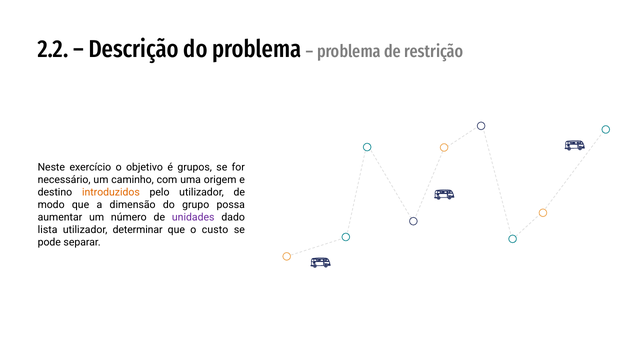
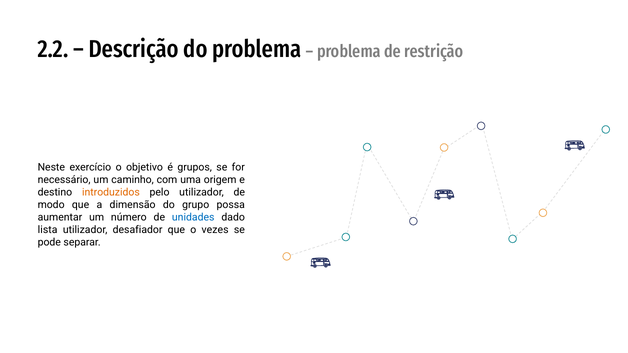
unidades colour: purple -> blue (193, 217)
determinar: determinar -> desafiador (138, 230)
custo: custo -> vezes (215, 230)
